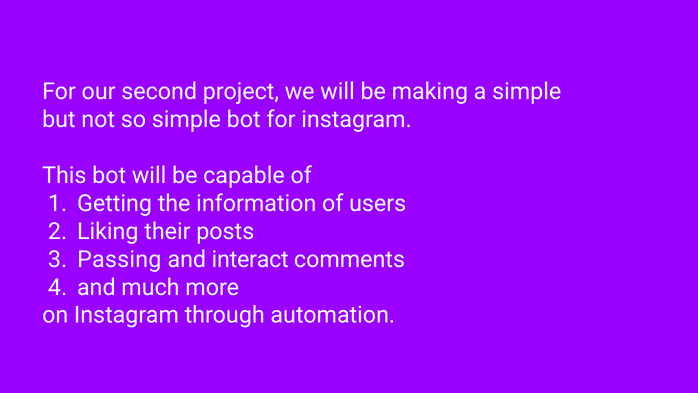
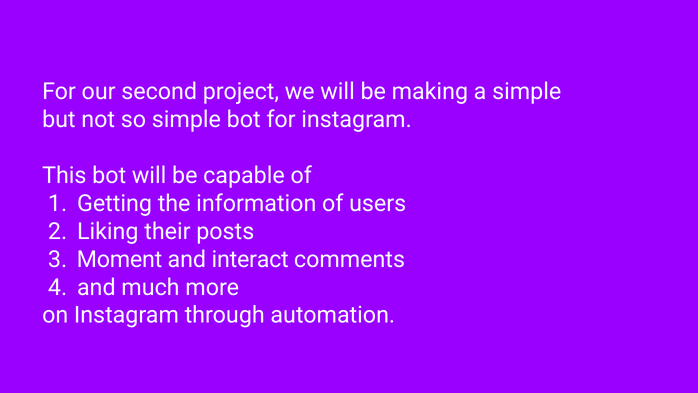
Passing: Passing -> Moment (120, 259)
